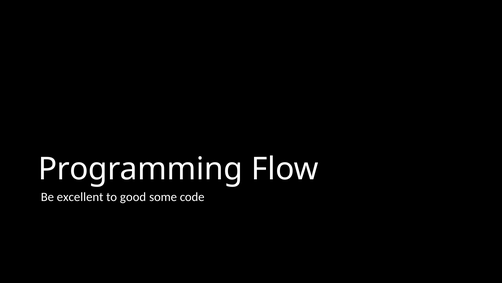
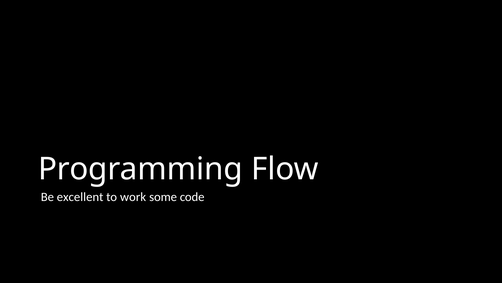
good: good -> work (133, 196)
